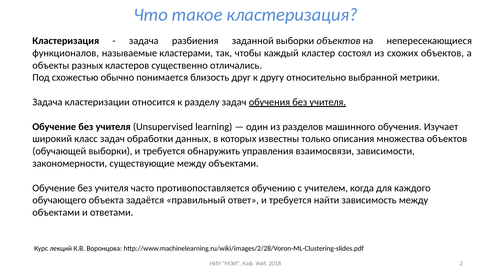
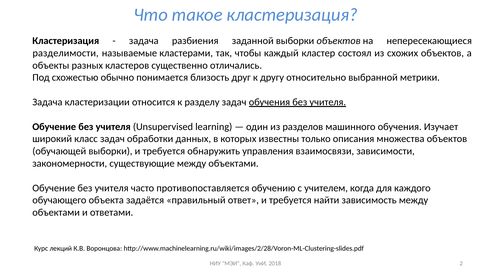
функционалов: функционалов -> разделимости (66, 53)
